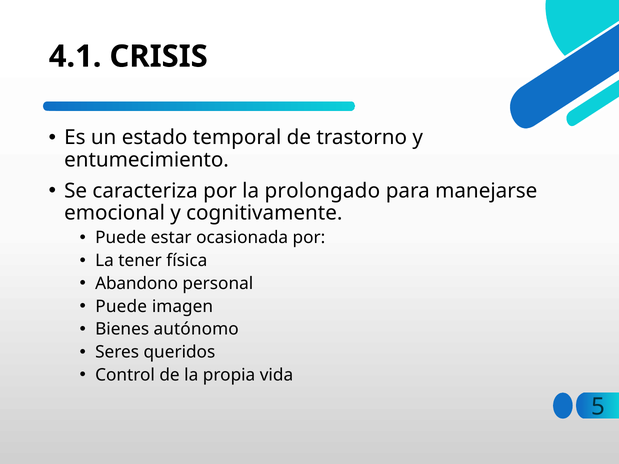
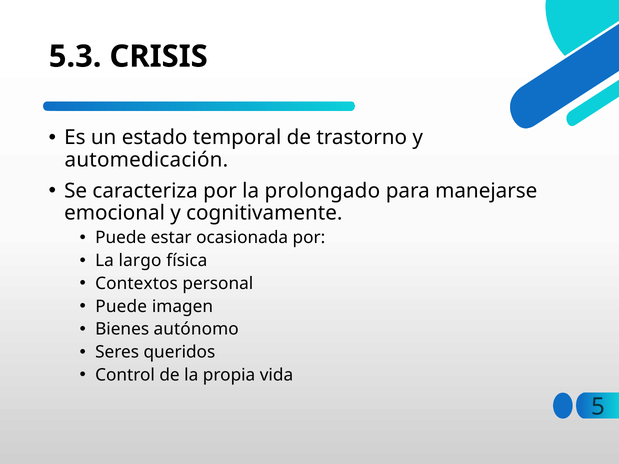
4.1: 4.1 -> 5.3 (75, 56)
entumecimiento: entumecimiento -> automedicación (146, 160)
tener: tener -> largo (140, 261)
Abandono: Abandono -> Contextos (136, 284)
